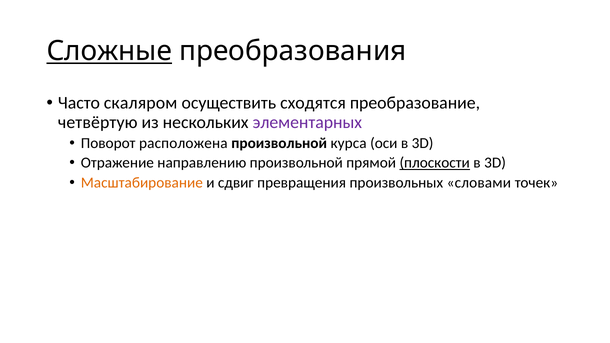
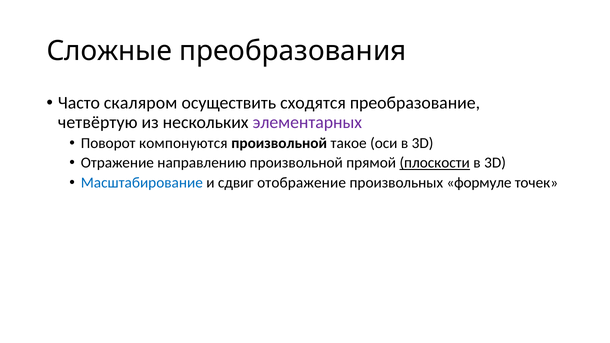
Сложные underline: present -> none (109, 51)
расположена: расположена -> компонуются (183, 143)
курса: курса -> такое (349, 143)
Масштабирование colour: orange -> blue (142, 183)
превращения: превращения -> отображение (302, 183)
словами: словами -> формуле (479, 183)
